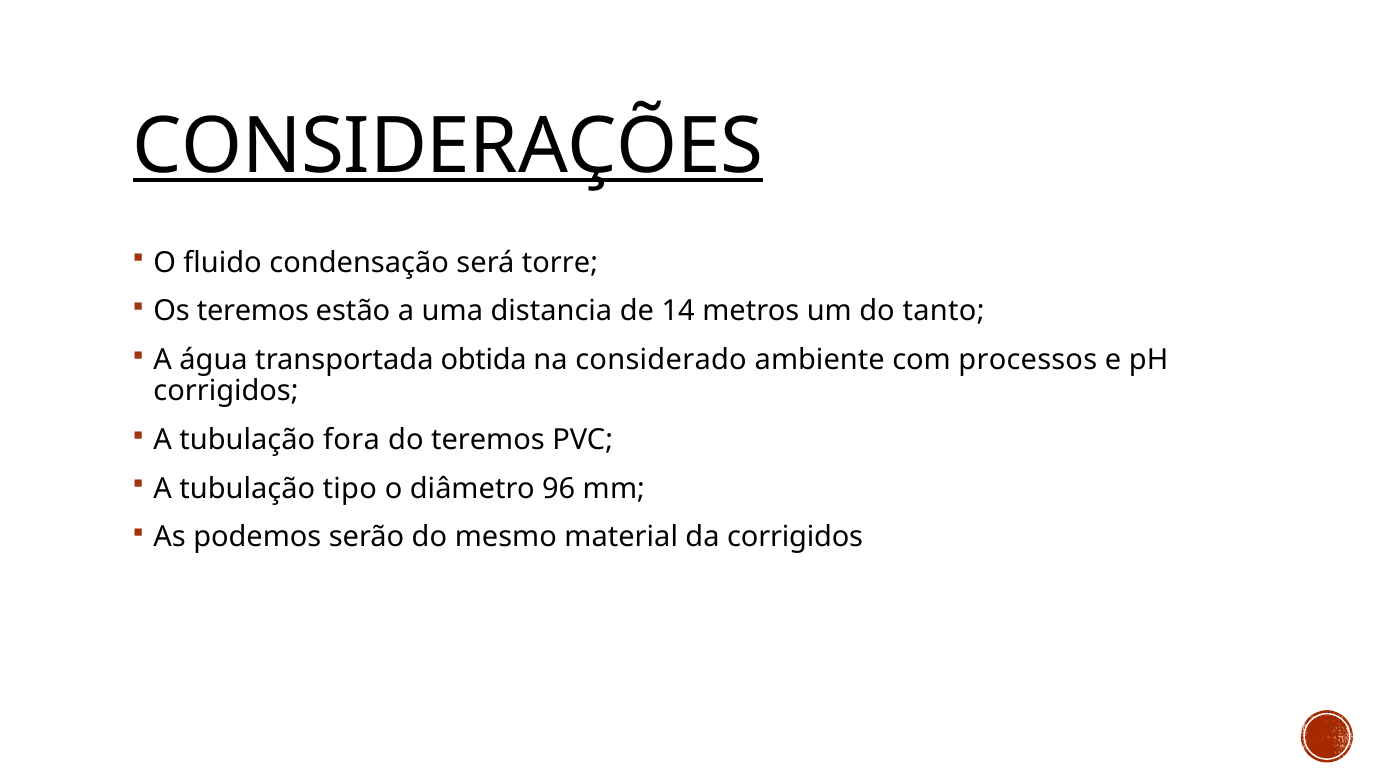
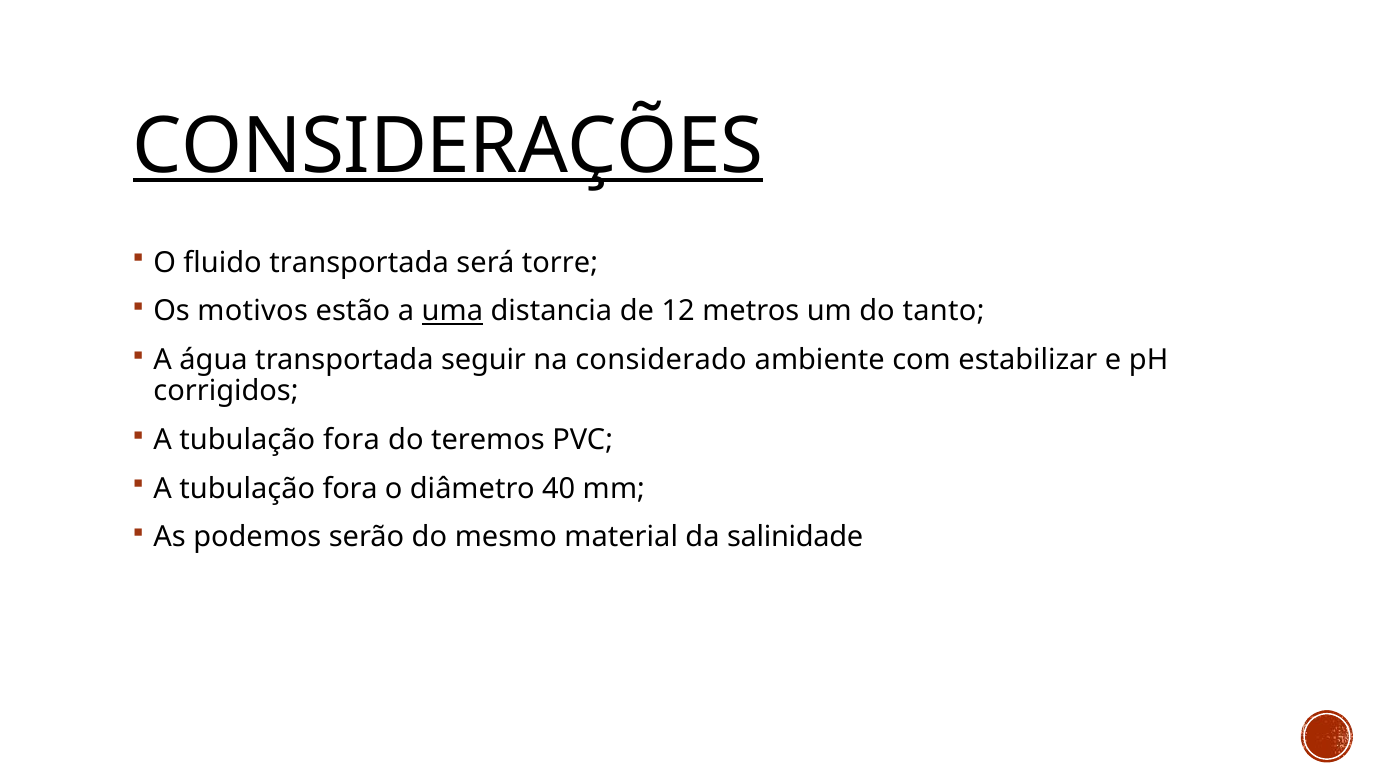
fluido condensação: condensação -> transportada (359, 263)
Os teremos: teremos -> motivos (253, 311)
uma underline: none -> present (452, 311)
14: 14 -> 12 (678, 311)
obtida: obtida -> seguir (484, 360)
processos: processos -> estabilizar (1028, 360)
tipo: tipo -> fora (350, 489)
96: 96 -> 40 (559, 489)
da corrigidos: corrigidos -> salinidade (795, 537)
